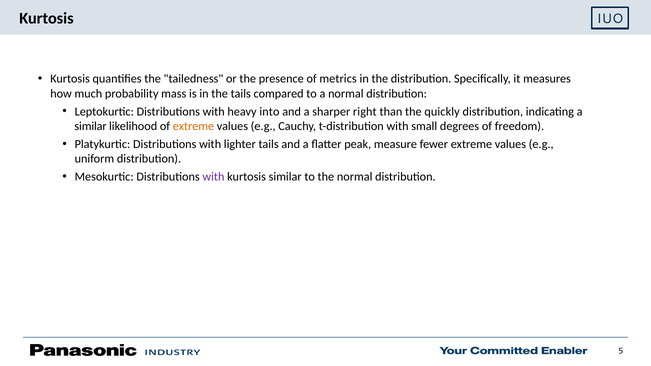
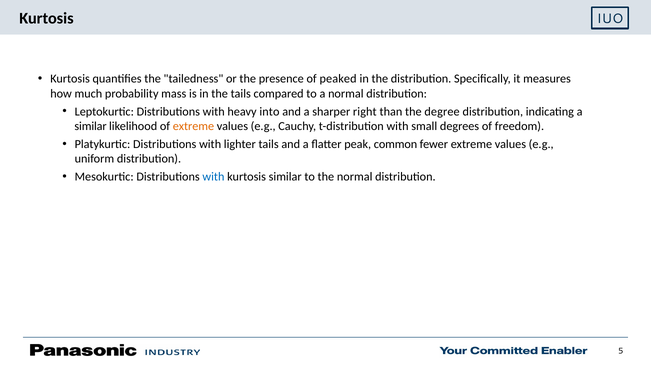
metrics: metrics -> peaked (338, 79)
quickly: quickly -> degree (442, 112)
measure: measure -> common (396, 144)
with colour: purple -> blue (213, 177)
